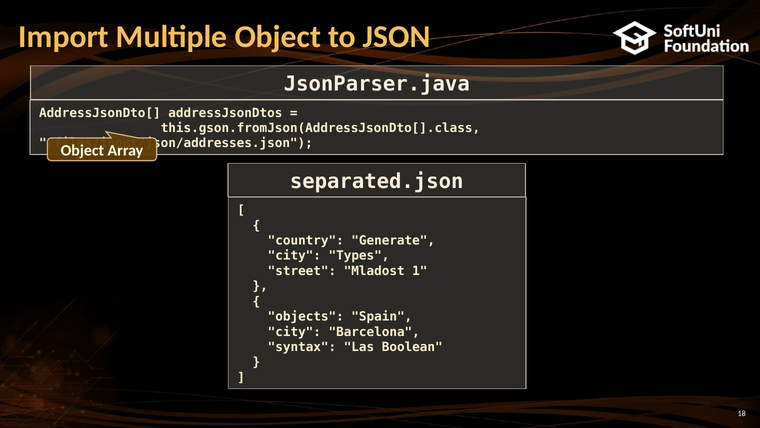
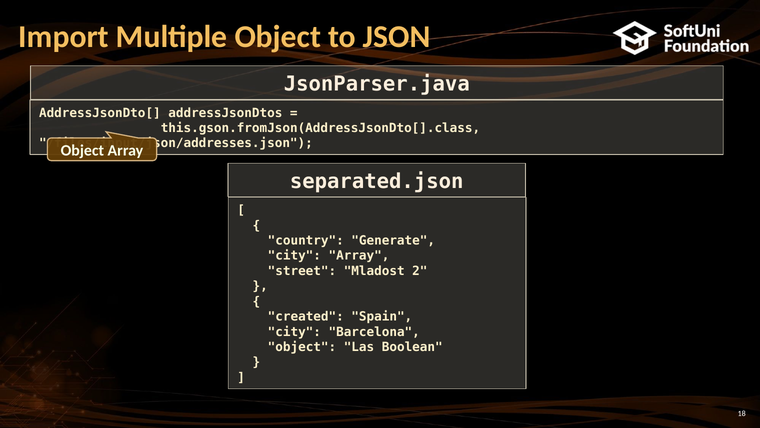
city Types: Types -> Array (359, 256)
1: 1 -> 2 (420, 271)
objects: objects -> created (306, 316)
syntax: syntax -> object (302, 347)
